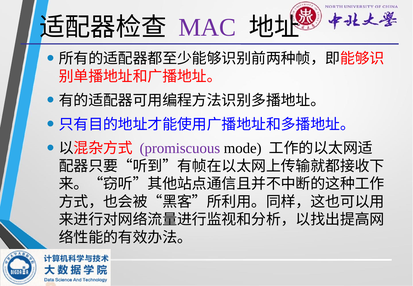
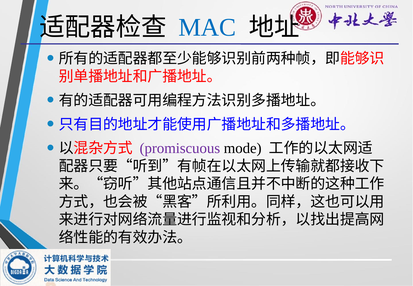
MAC colour: purple -> blue (207, 27)
